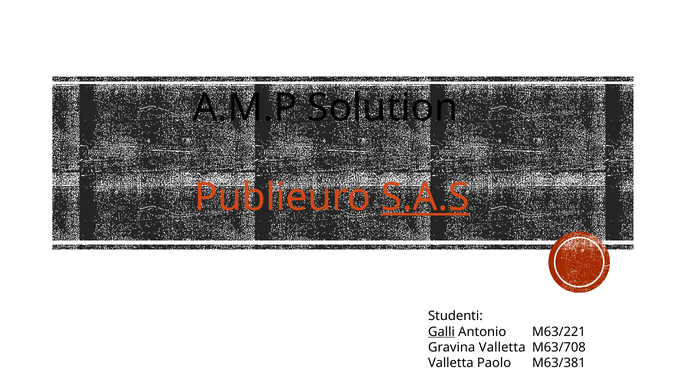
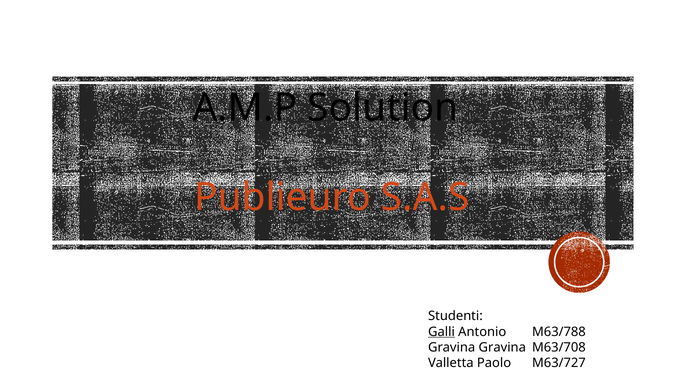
S.A.S underline: present -> none (425, 197)
M63/221: M63/221 -> M63/788 (559, 332)
Gravina Valletta: Valletta -> Gravina (502, 347)
M63/381: M63/381 -> M63/727 (559, 363)
